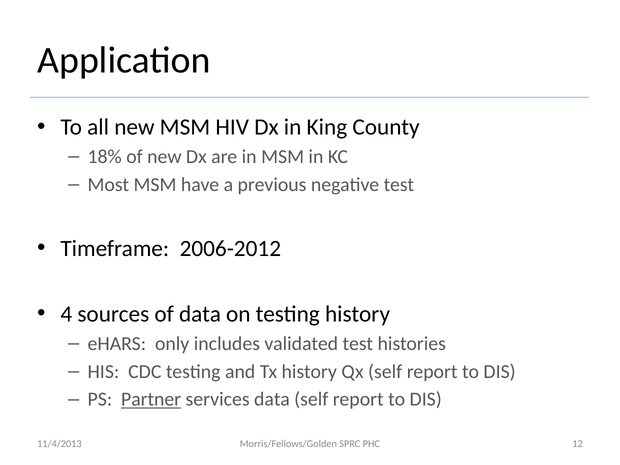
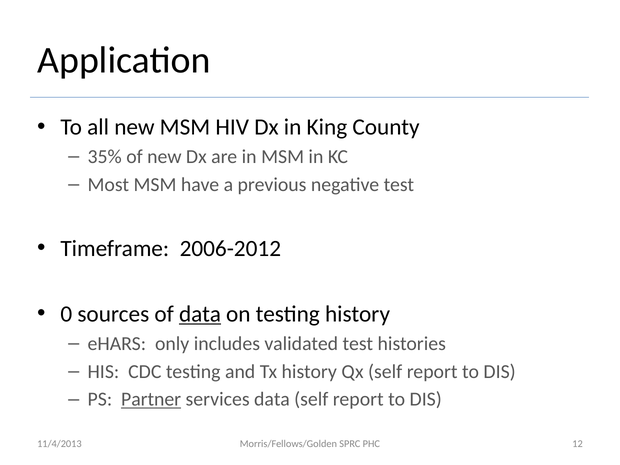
18%: 18% -> 35% (105, 157)
4: 4 -> 0 (66, 314)
data underline: none -> present (200, 314)
